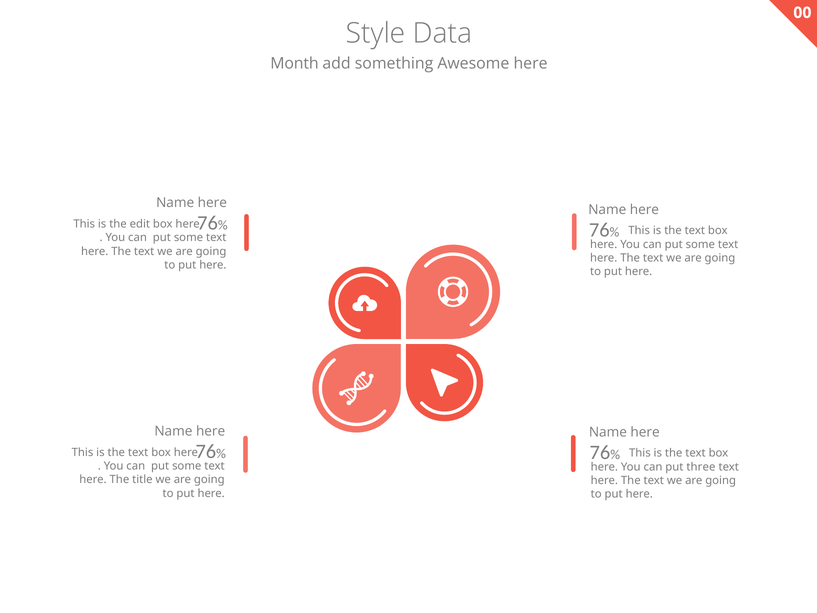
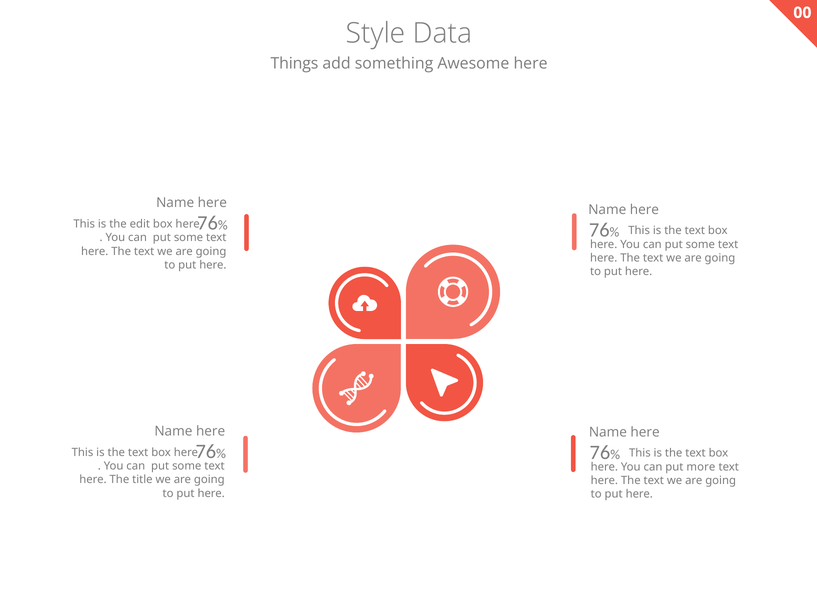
Month: Month -> Things (294, 64)
three: three -> more (701, 467)
